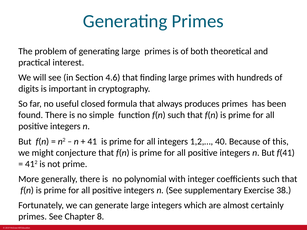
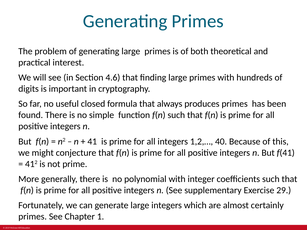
38: 38 -> 29 (284, 190)
8: 8 -> 1 (101, 217)
